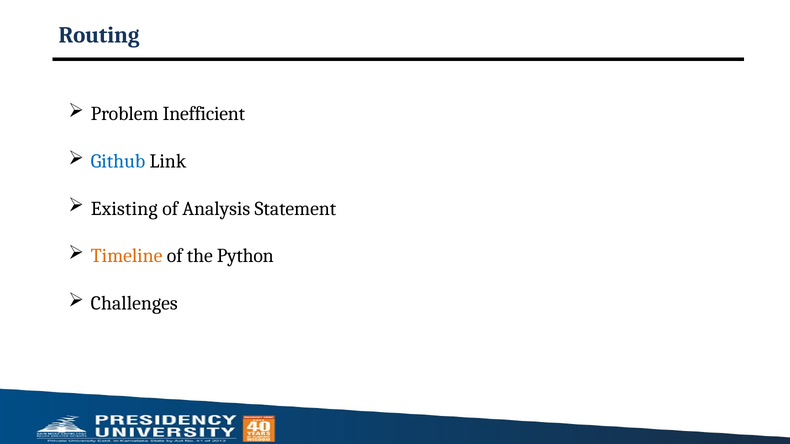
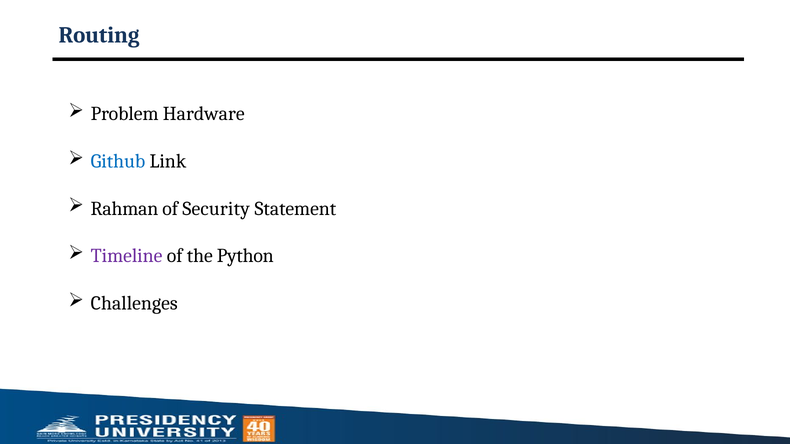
Inefficient: Inefficient -> Hardware (204, 114)
Existing: Existing -> Rahman (124, 209)
Analysis: Analysis -> Security (216, 209)
Timeline colour: orange -> purple (127, 256)
